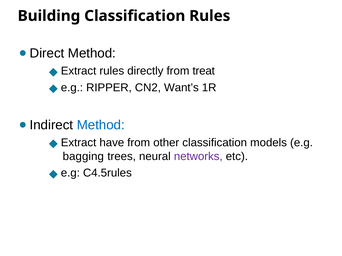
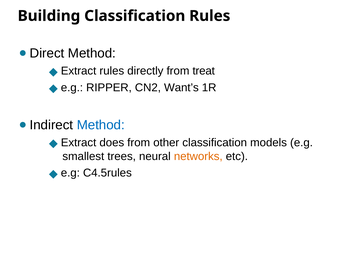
have: have -> does (112, 143)
bagging: bagging -> smallest (83, 157)
networks colour: purple -> orange (198, 157)
